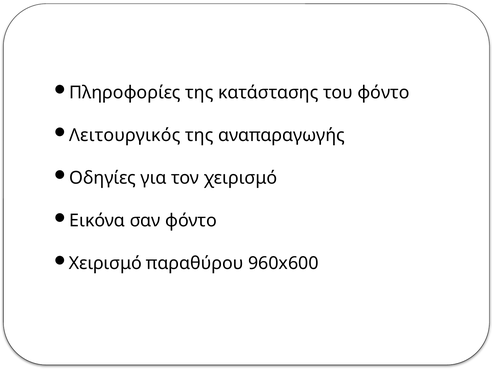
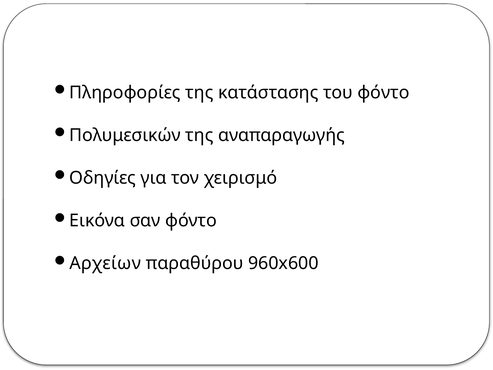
Λειτουργικός: Λειτουργικός -> Πολυμεσικών (125, 135)
Χειρισμό: Χειρισμό -> Αρχείων (105, 263)
